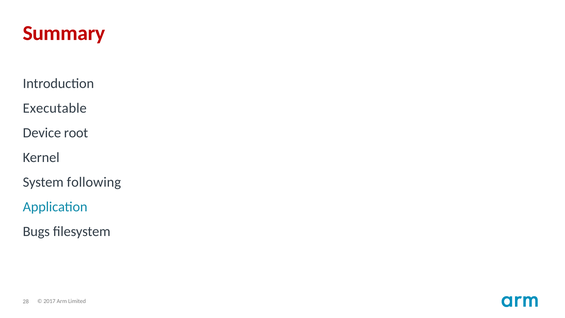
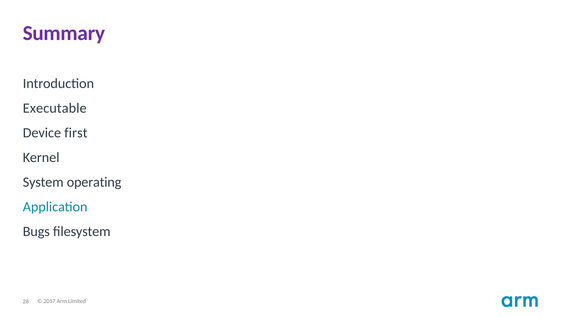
Summary colour: red -> purple (64, 33)
root: root -> first (76, 133)
following: following -> operating (94, 182)
